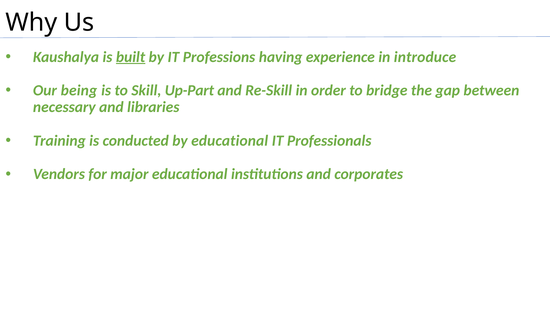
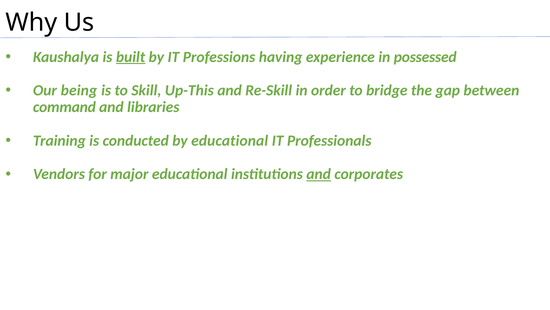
introduce: introduce -> possessed (425, 57)
Up-Part: Up-Part -> Up-This (189, 90)
necessary: necessary -> command (64, 107)
and underline: none -> present (319, 174)
